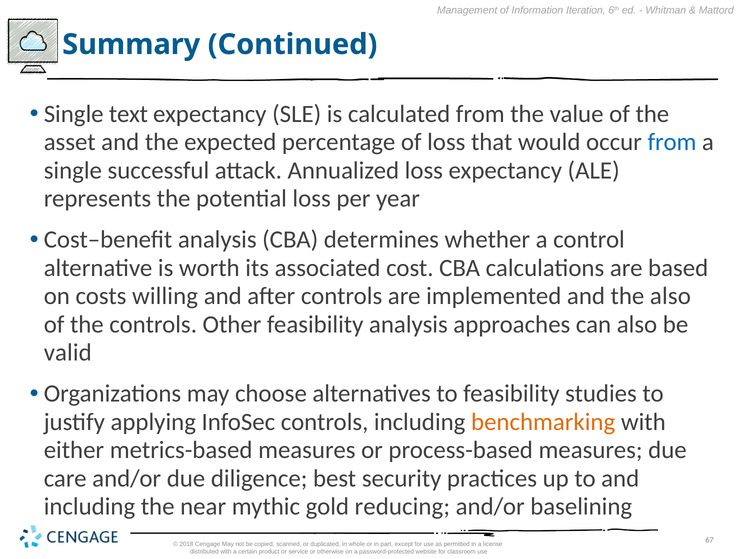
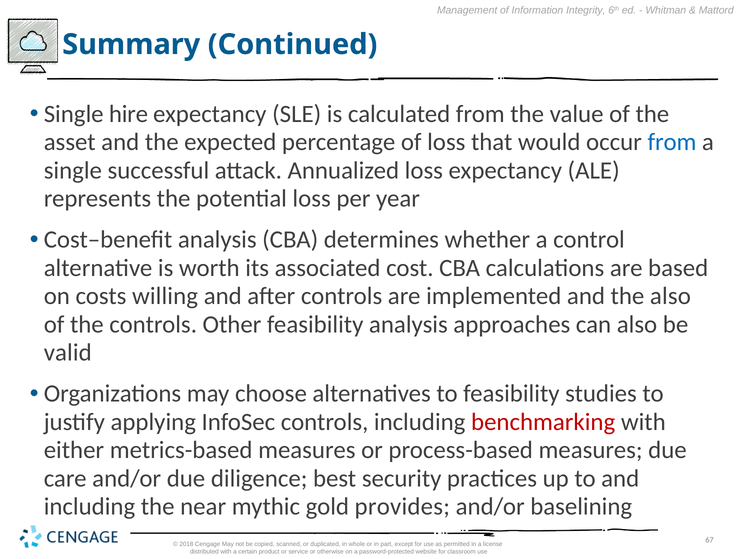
Iteration: Iteration -> Integrity (586, 11)
text: text -> hire (129, 114)
benchmarking colour: orange -> red (543, 422)
reducing: reducing -> provides (402, 507)
